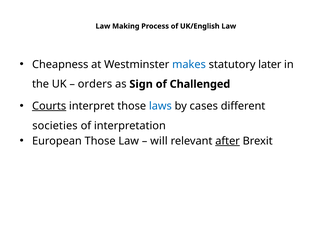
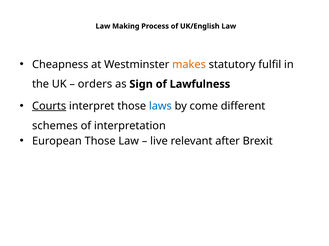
makes colour: blue -> orange (189, 65)
later: later -> fulfil (270, 65)
Challenged: Challenged -> Lawfulness (200, 84)
cases: cases -> come (204, 106)
societies: societies -> schemes (55, 126)
will: will -> live (159, 141)
after underline: present -> none (228, 141)
